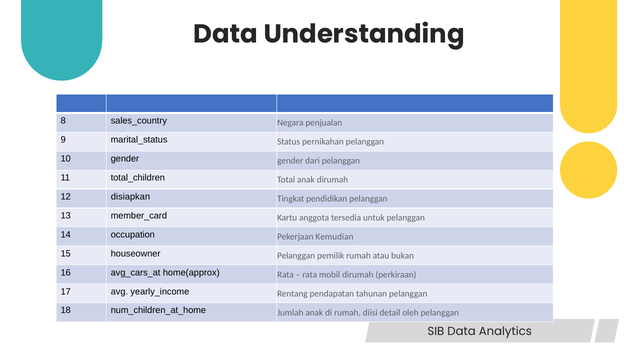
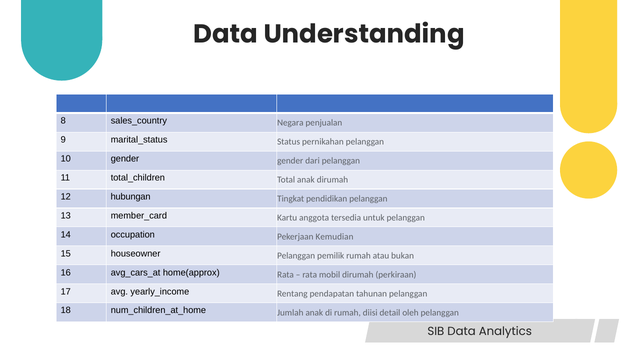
disiapkan: disiapkan -> hubungan (131, 197)
